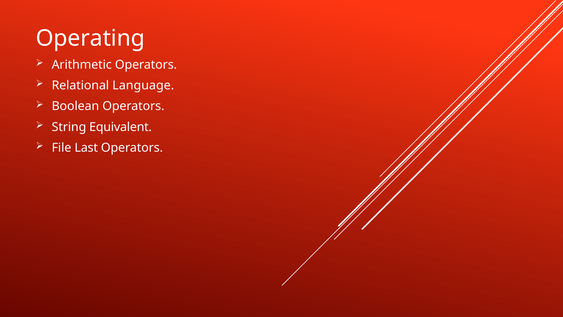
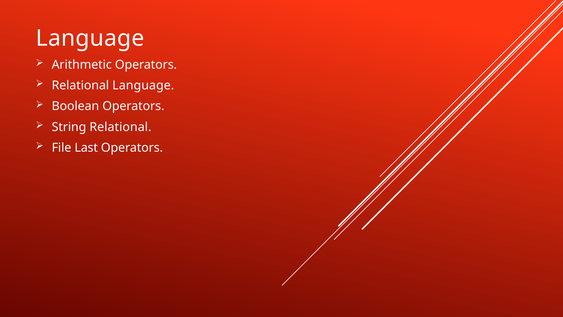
Operating: Operating -> Language (90, 38)
String Equivalent: Equivalent -> Relational (120, 127)
